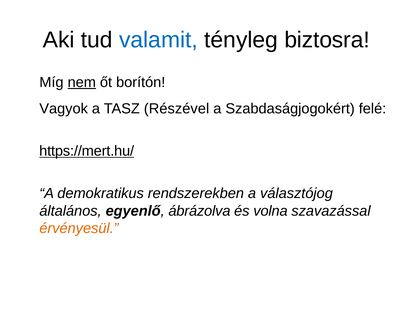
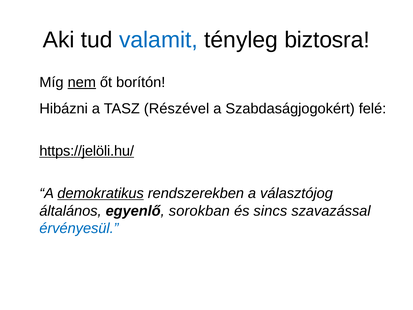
Vagyok: Vagyok -> Hibázni (64, 108)
https://mert.hu/: https://mert.hu/ -> https://jelöli.hu/ (87, 151)
demokratikus underline: none -> present (101, 193)
ábrázolva: ábrázolva -> sorokban (199, 211)
volna: volna -> sincs (270, 211)
érvényesül colour: orange -> blue (79, 228)
